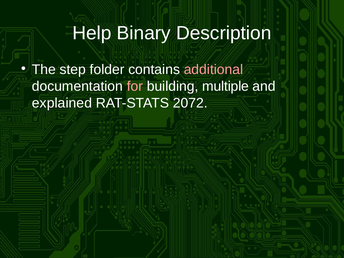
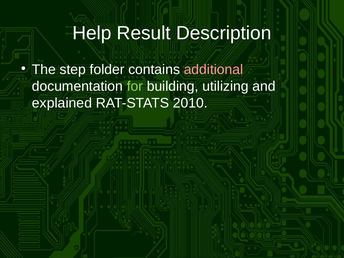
Binary: Binary -> Result (144, 33)
for colour: pink -> light green (135, 86)
multiple: multiple -> utilizing (225, 86)
2072: 2072 -> 2010 (190, 103)
